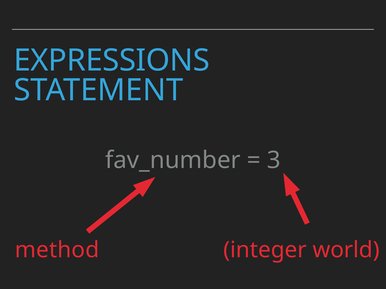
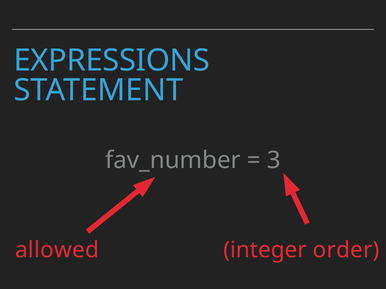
method: method -> allowed (57, 250)
world: world -> order (346, 250)
